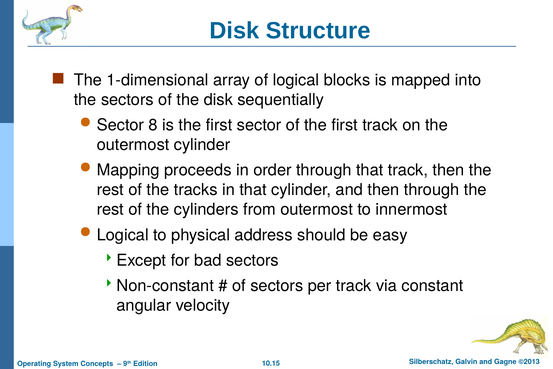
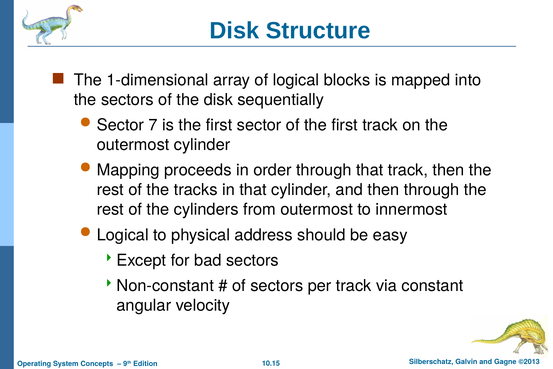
8: 8 -> 7 (153, 125)
